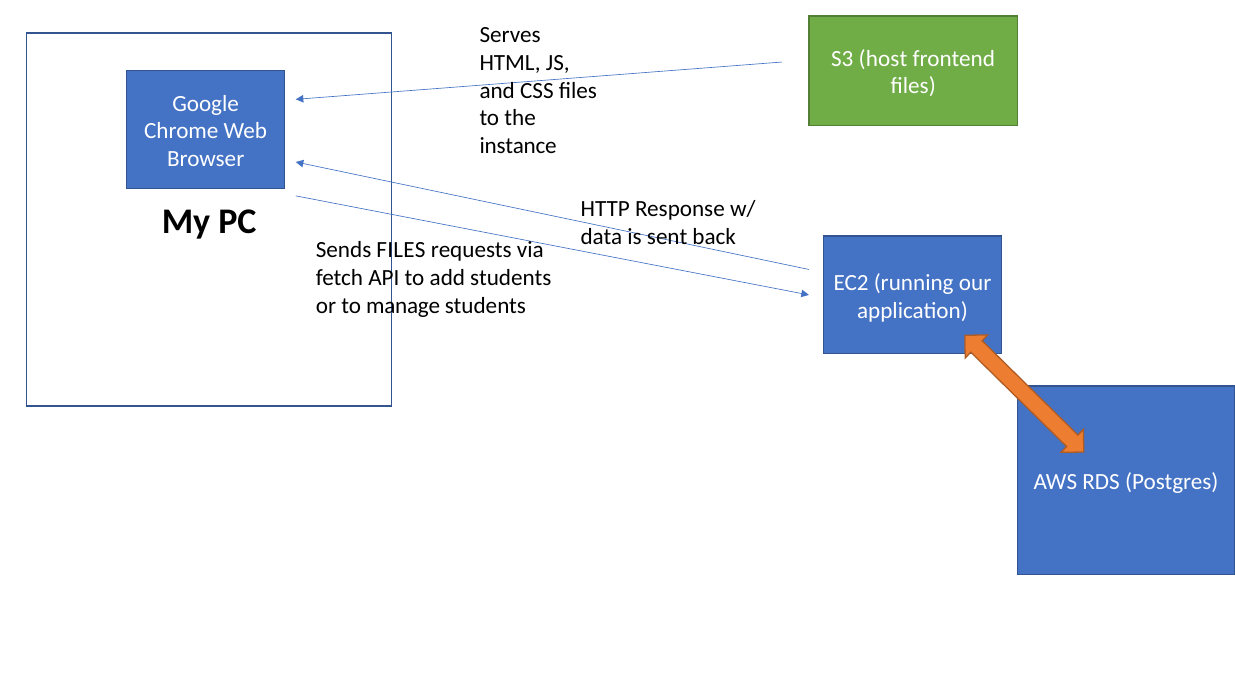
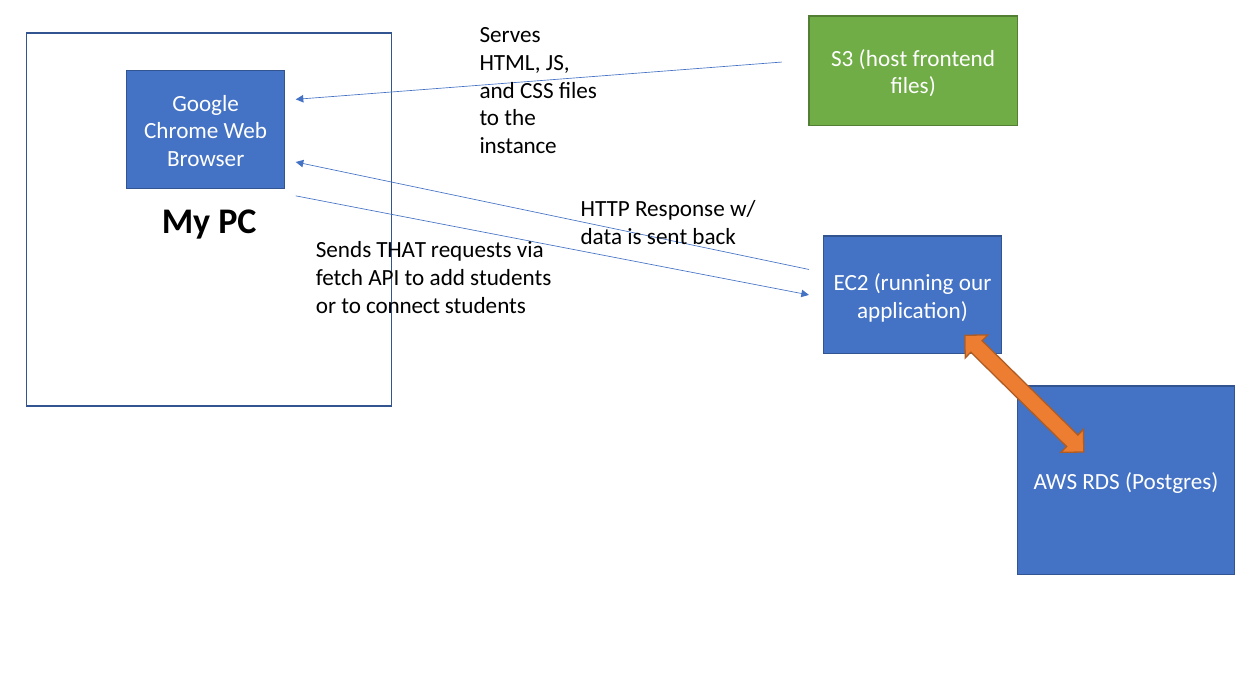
Sends FILES: FILES -> THAT (401, 250)
manage: manage -> connect (403, 306)
